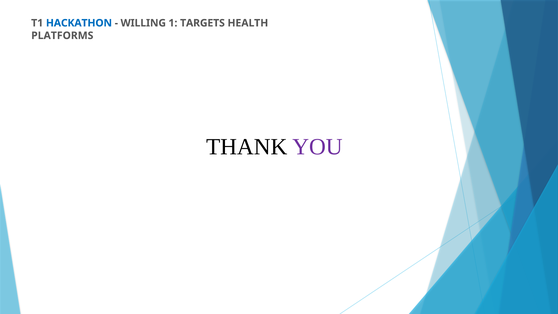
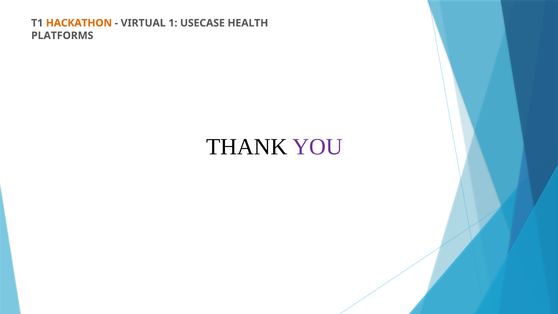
HACKATHON colour: blue -> orange (79, 23)
WILLING: WILLING -> VIRTUAL (143, 23)
TARGETS: TARGETS -> USECASE (202, 23)
